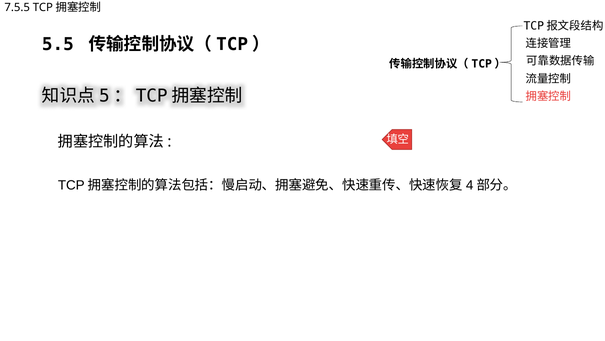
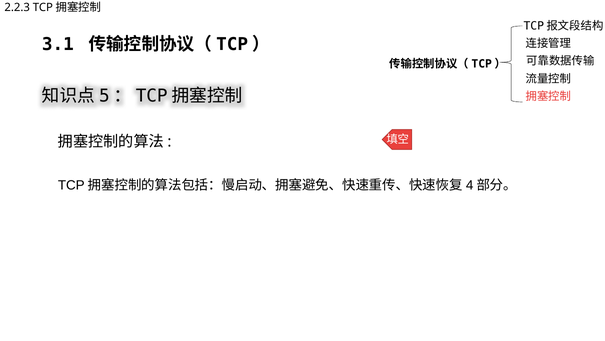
7.5.5: 7.5.5 -> 2.2.3 (17, 8)
5.5: 5.5 -> 3.1 (58, 44)
